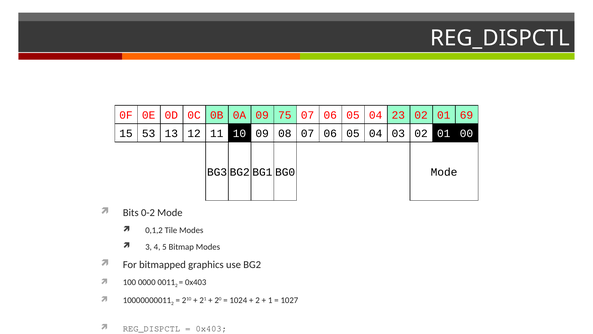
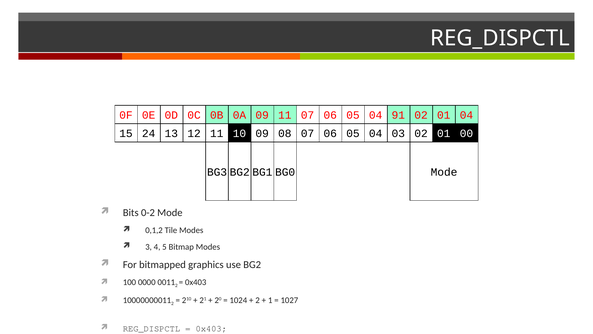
09 75: 75 -> 11 (285, 115)
23: 23 -> 91 (398, 115)
01 69: 69 -> 04 (466, 115)
53: 53 -> 24 (149, 133)
